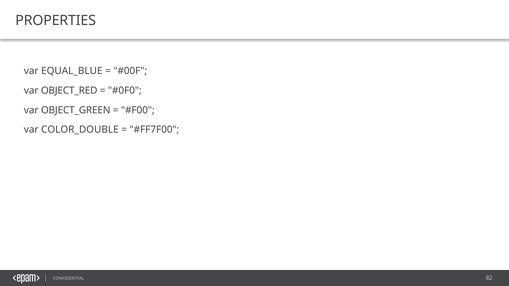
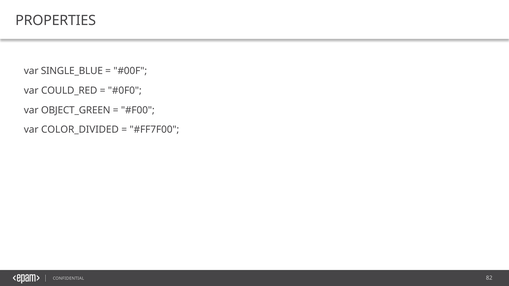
EQUAL_BLUE: EQUAL_BLUE -> SINGLE_BLUE (72, 71)
OBJECT_RED: OBJECT_RED -> COULD_RED (69, 91)
COLOR_DOUBLE: COLOR_DOUBLE -> COLOR_DIVIDED (80, 130)
